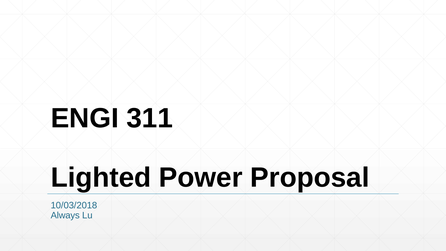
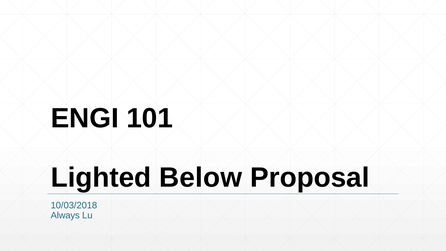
311: 311 -> 101 (150, 118)
Power: Power -> Below (201, 178)
